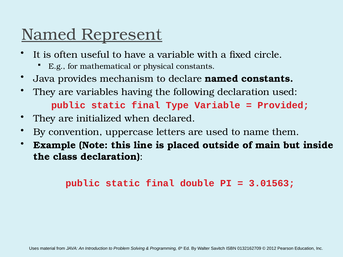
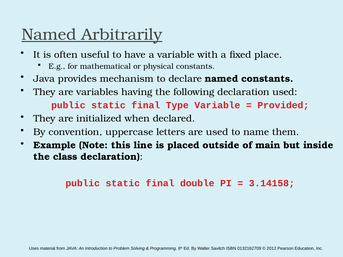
Represent: Represent -> Arbitrarily (122, 35)
circle: circle -> place (268, 55)
3.01563: 3.01563 -> 3.14158 (272, 184)
